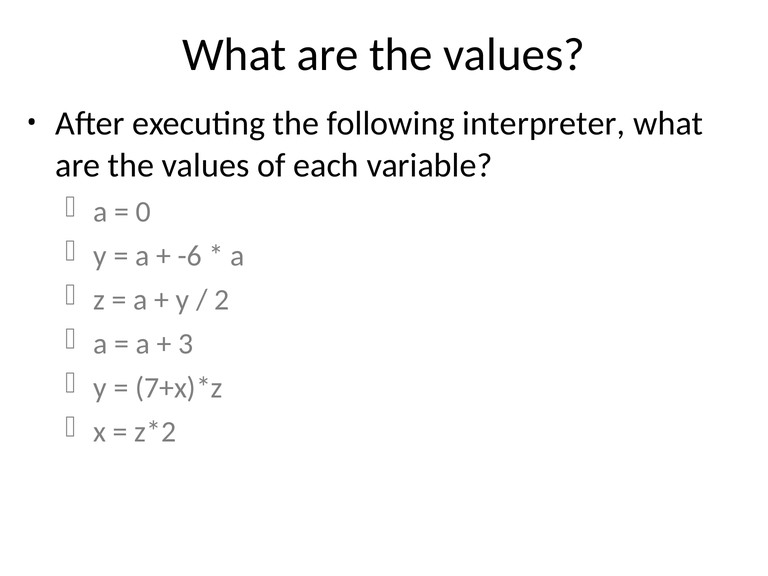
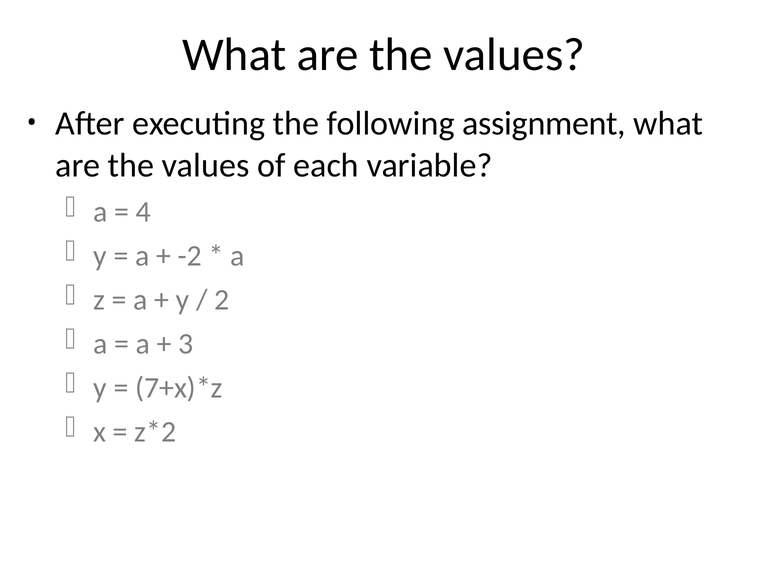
interpreter: interpreter -> assignment (544, 124)
0: 0 -> 4 (143, 212)
-6: -6 -> -2 (190, 256)
